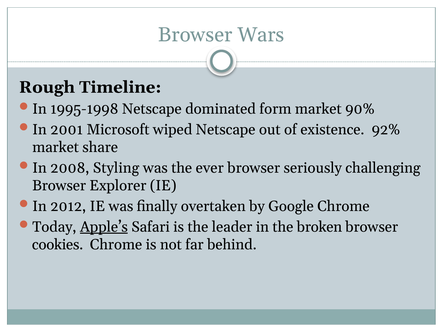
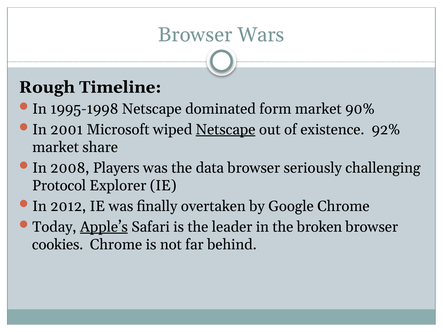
Netscape underline: none -> present (226, 130)
Styling: Styling -> Players (116, 168)
ever: ever -> data (210, 168)
Browser: Browser -> Protocol (59, 186)
